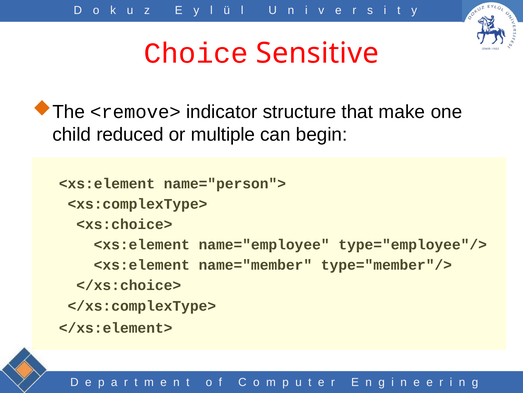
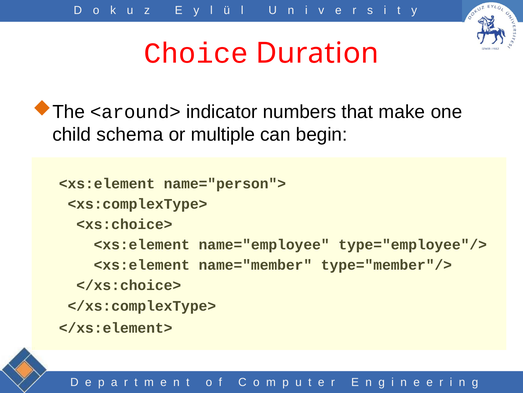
Sensitive: Sensitive -> Duration (317, 53)
<remove>: <remove> -> <around> (136, 112)
structure: structure -> numbers (299, 112)
reduced: reduced -> schema (130, 134)
